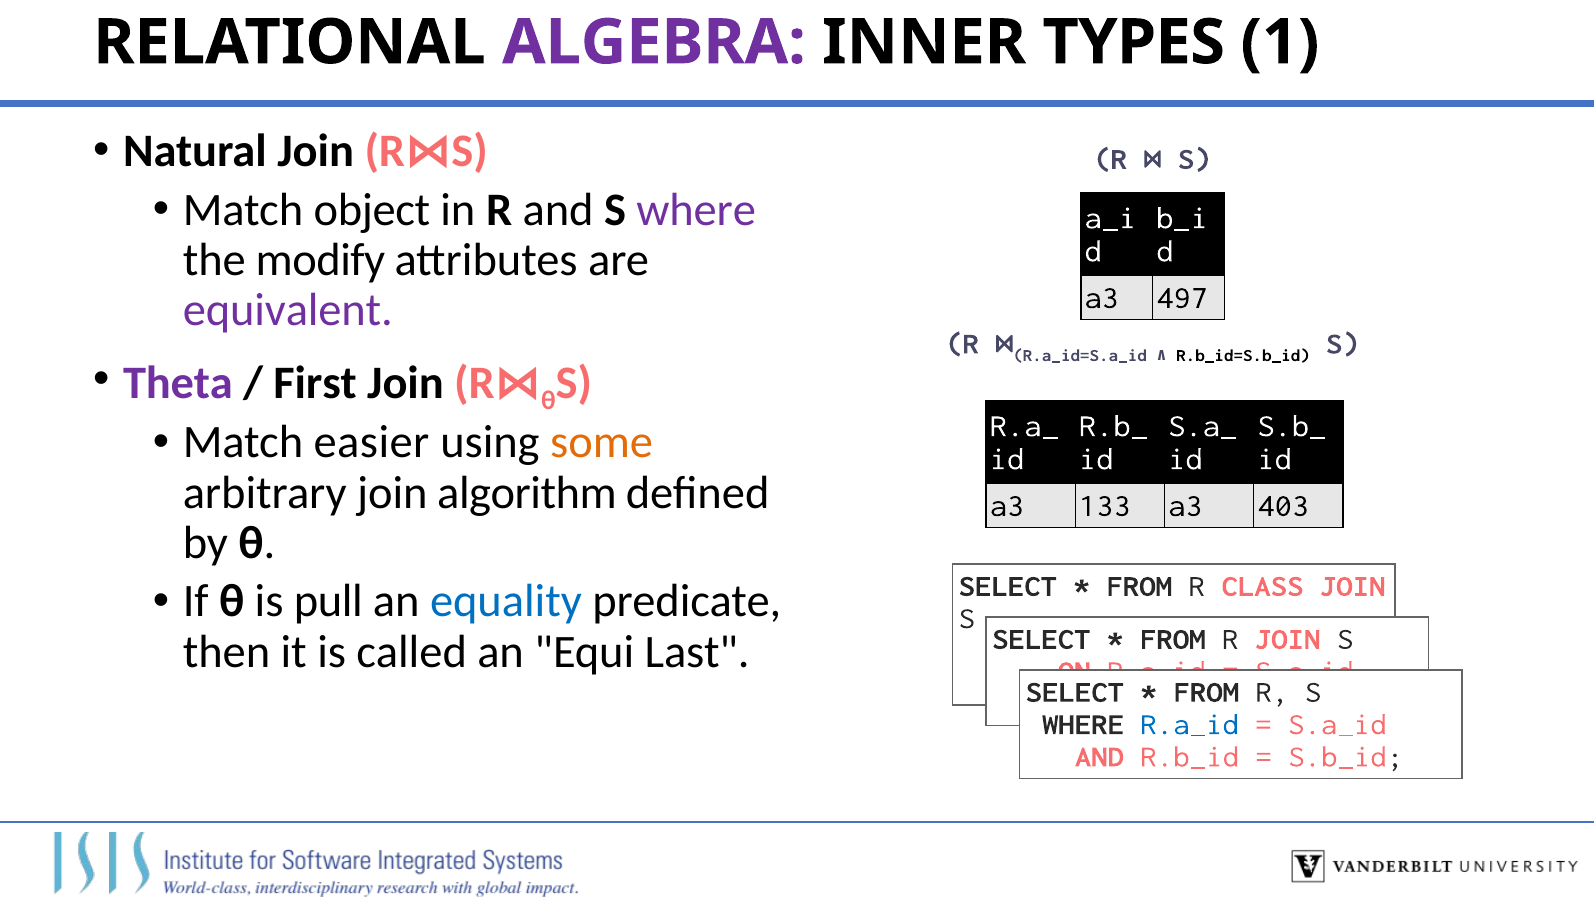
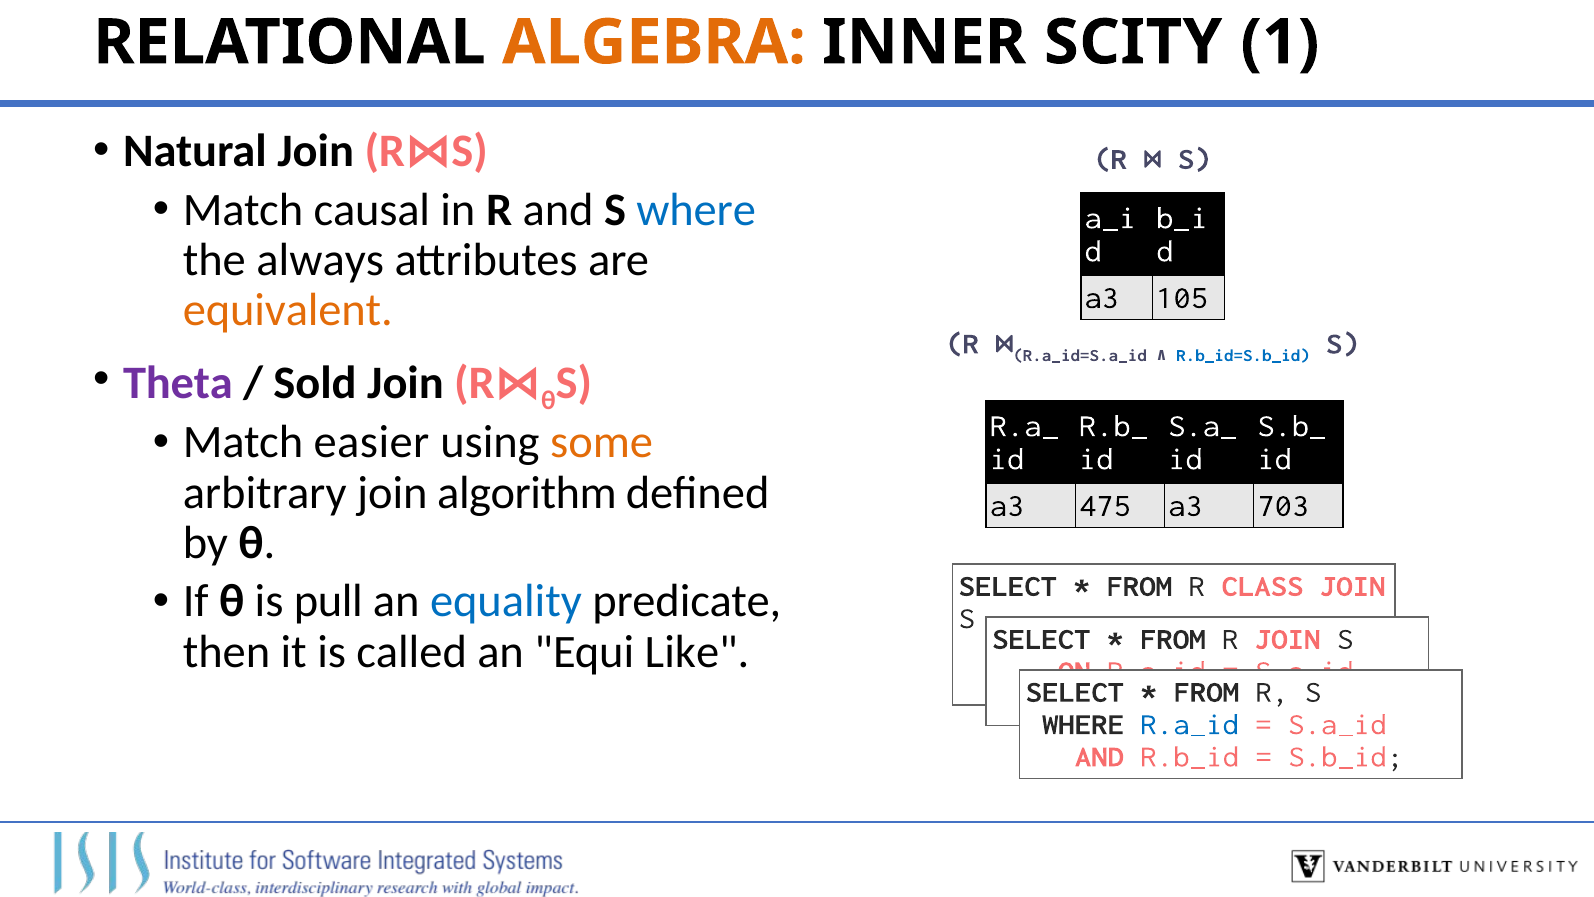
ALGEBRA colour: purple -> orange (654, 42)
TYPES: TYPES -> SCITY (1133, 42)
object: object -> causal (372, 210)
where colour: purple -> blue (696, 210)
modify: modify -> always (320, 260)
497: 497 -> 105 (1182, 297)
equivalent colour: purple -> orange (288, 310)
R.b_id=S.b_id colour: black -> blue (1243, 355)
First: First -> Sold (315, 383)
133: 133 -> 475 (1105, 505)
403: 403 -> 703 (1283, 505)
Last: Last -> Like (697, 652)
